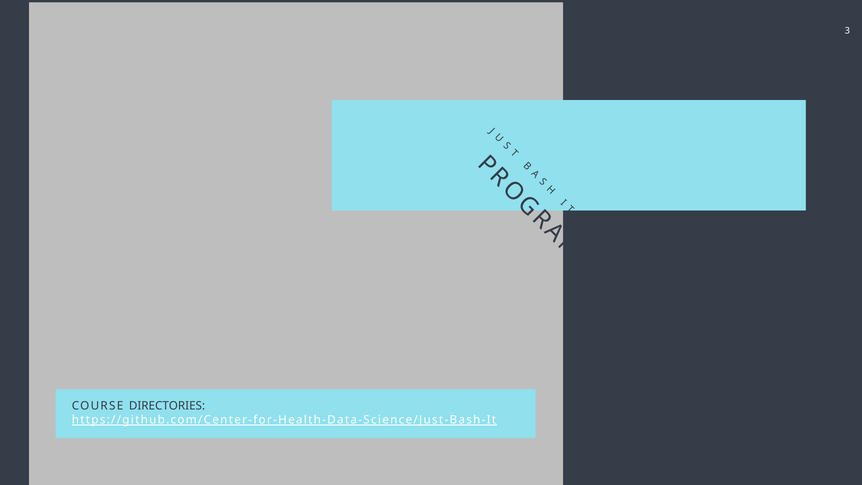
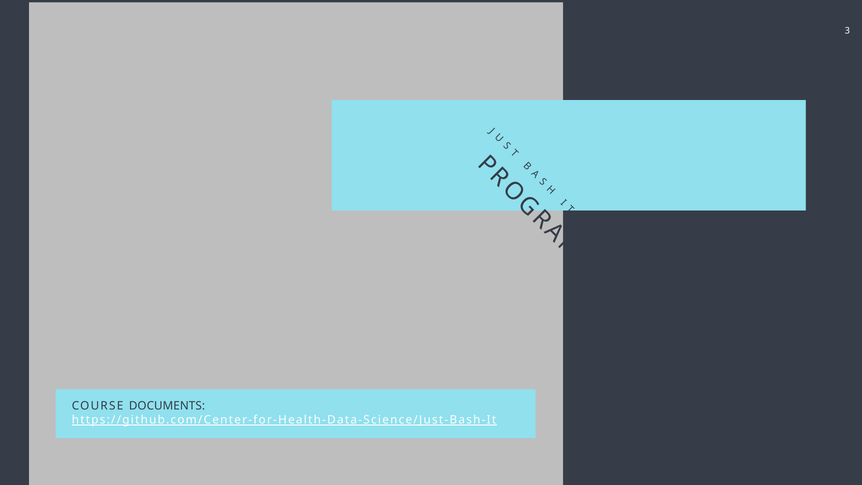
DIRECTORIES: DIRECTORIES -> DOCUMENTS (167, 406)
